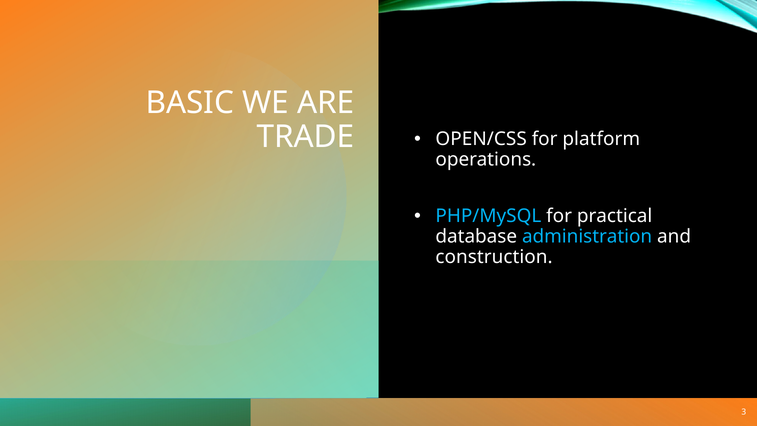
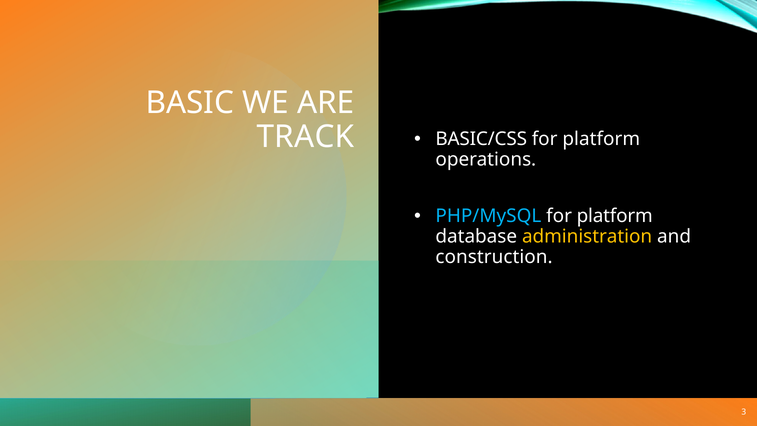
TRADE: TRADE -> TRACK (305, 137)
OPEN/CSS: OPEN/CSS -> BASIC/CSS (481, 139)
practical: practical -> platform (615, 216)
administration colour: light blue -> yellow (587, 237)
